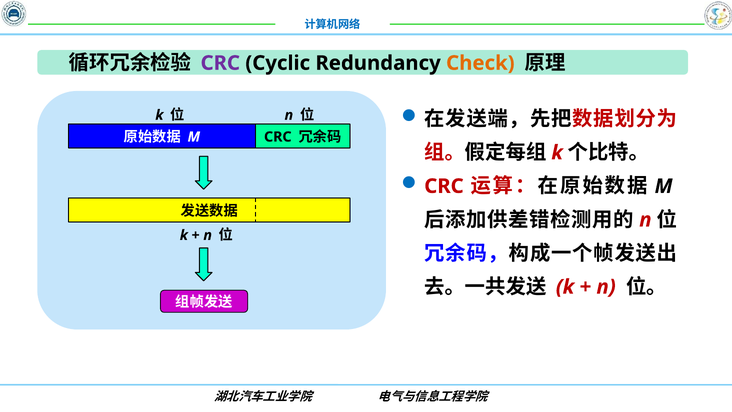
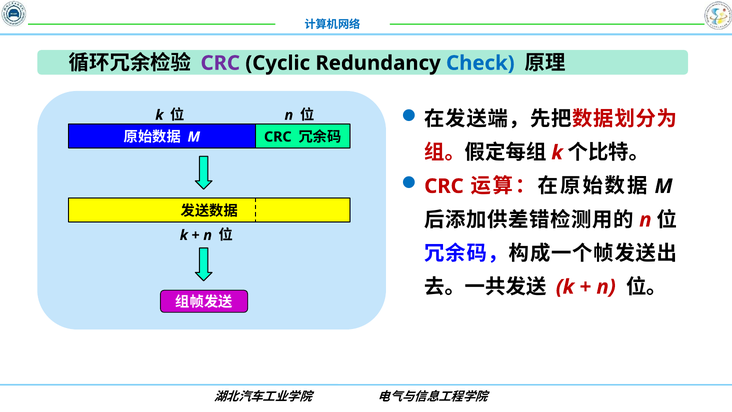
Check colour: orange -> blue (480, 63)
